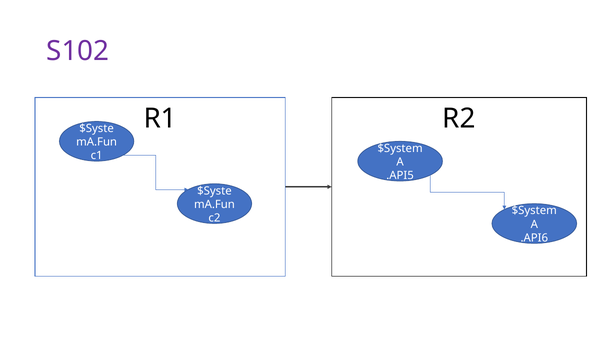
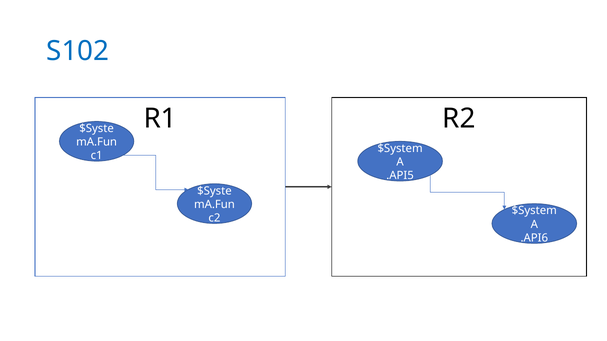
S102 colour: purple -> blue (78, 51)
